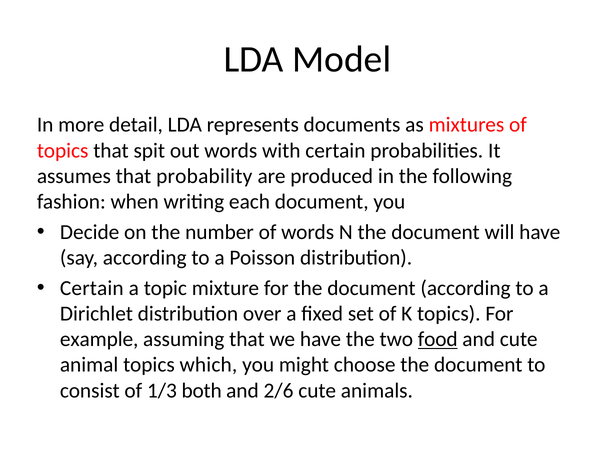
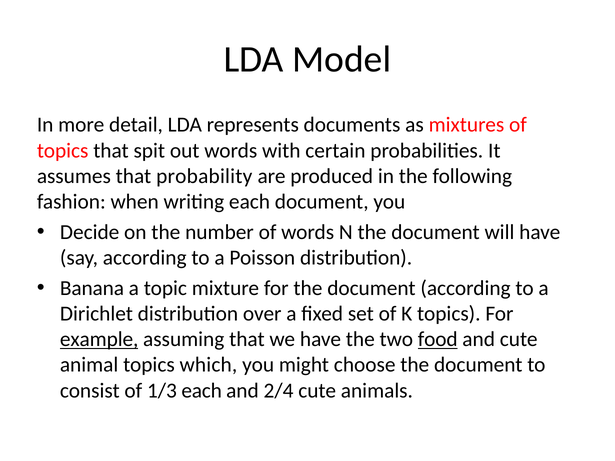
Certain: Certain -> Banana (92, 288)
example underline: none -> present (99, 340)
1/3 both: both -> each (202, 391)
2/6: 2/6 -> 2/4 (279, 391)
